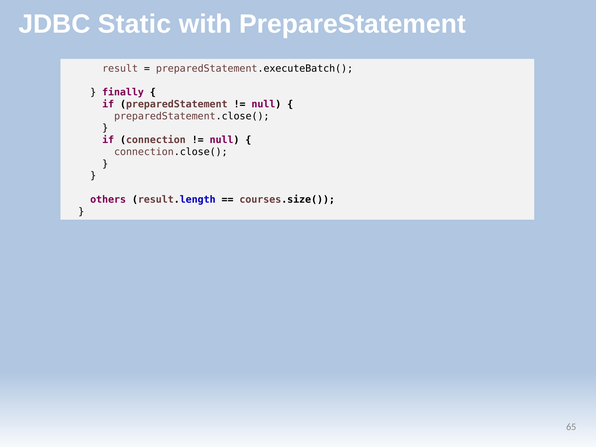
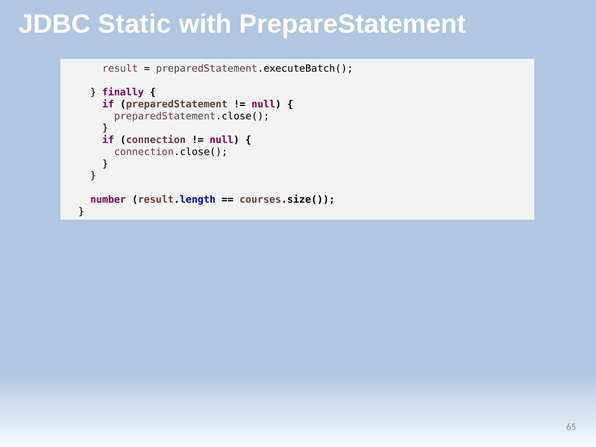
others: others -> number (108, 200)
